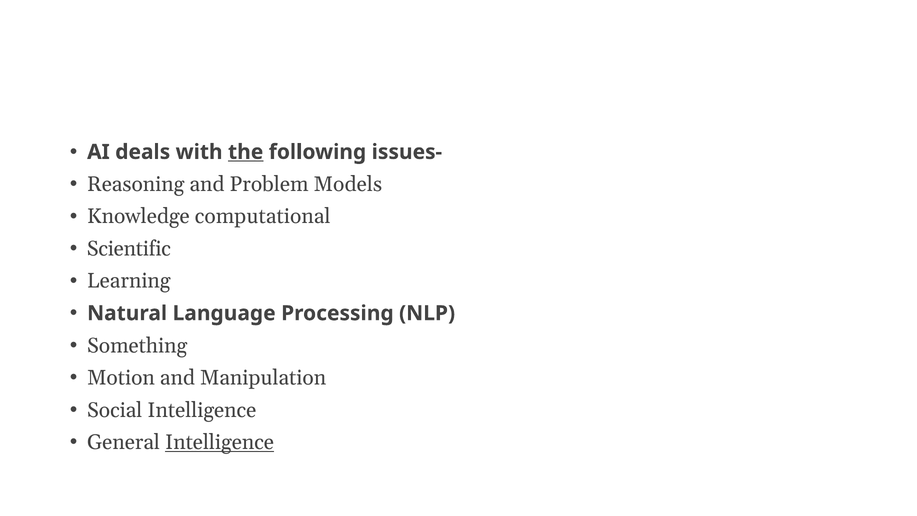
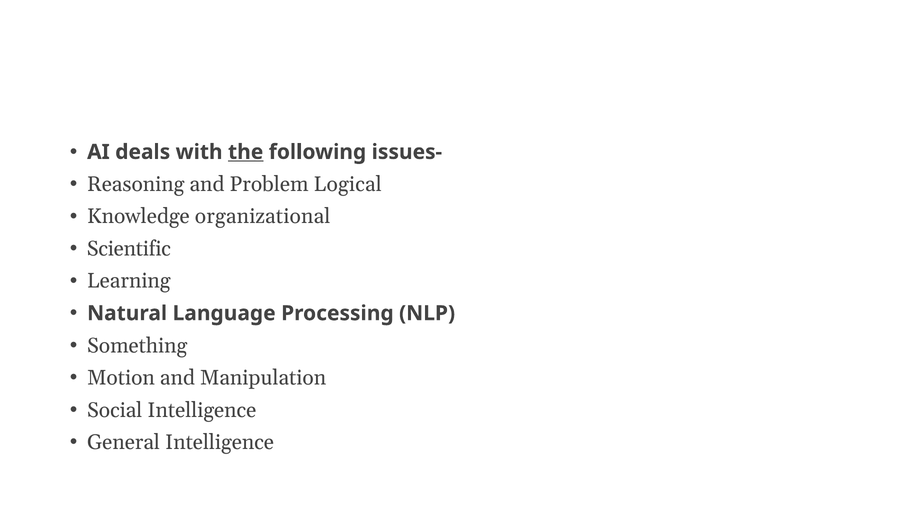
Models: Models -> Logical (348, 184)
computational: computational -> organizational (263, 216)
Intelligence underline: present -> none (220, 442)
